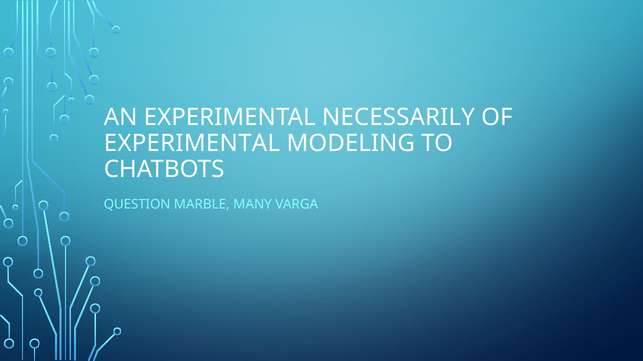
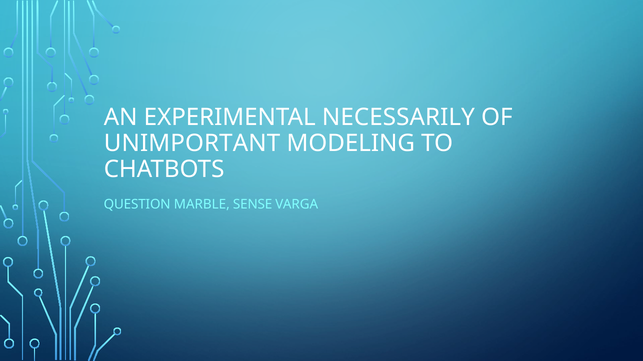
EXPERIMENTAL: EXPERIMENTAL -> UNIMPORTANT (192, 143)
MANY: MANY -> SENSE (253, 205)
